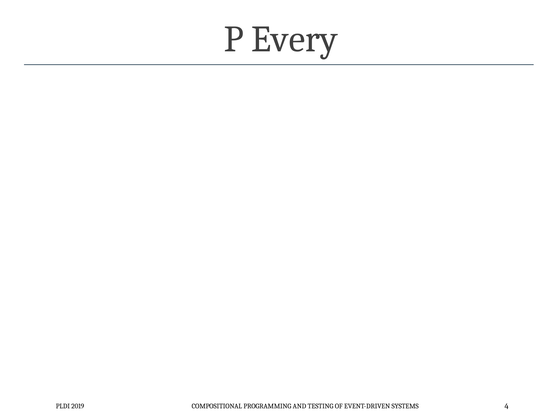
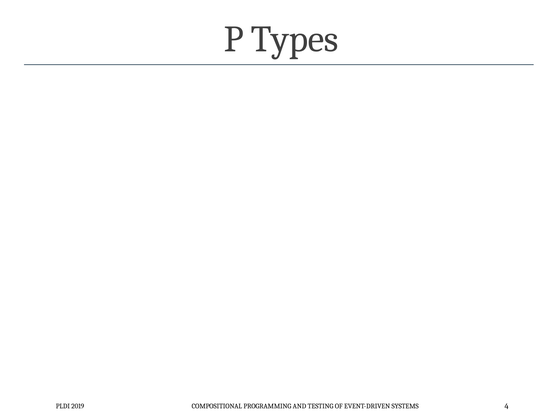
Every: Every -> Types (295, 39)
